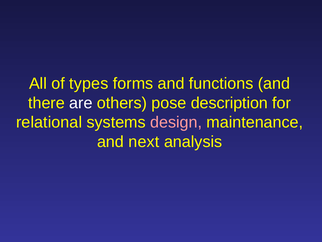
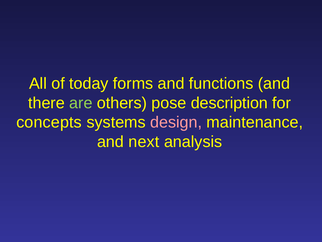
types: types -> today (89, 83)
are colour: white -> light green (81, 103)
relational: relational -> concepts (49, 122)
